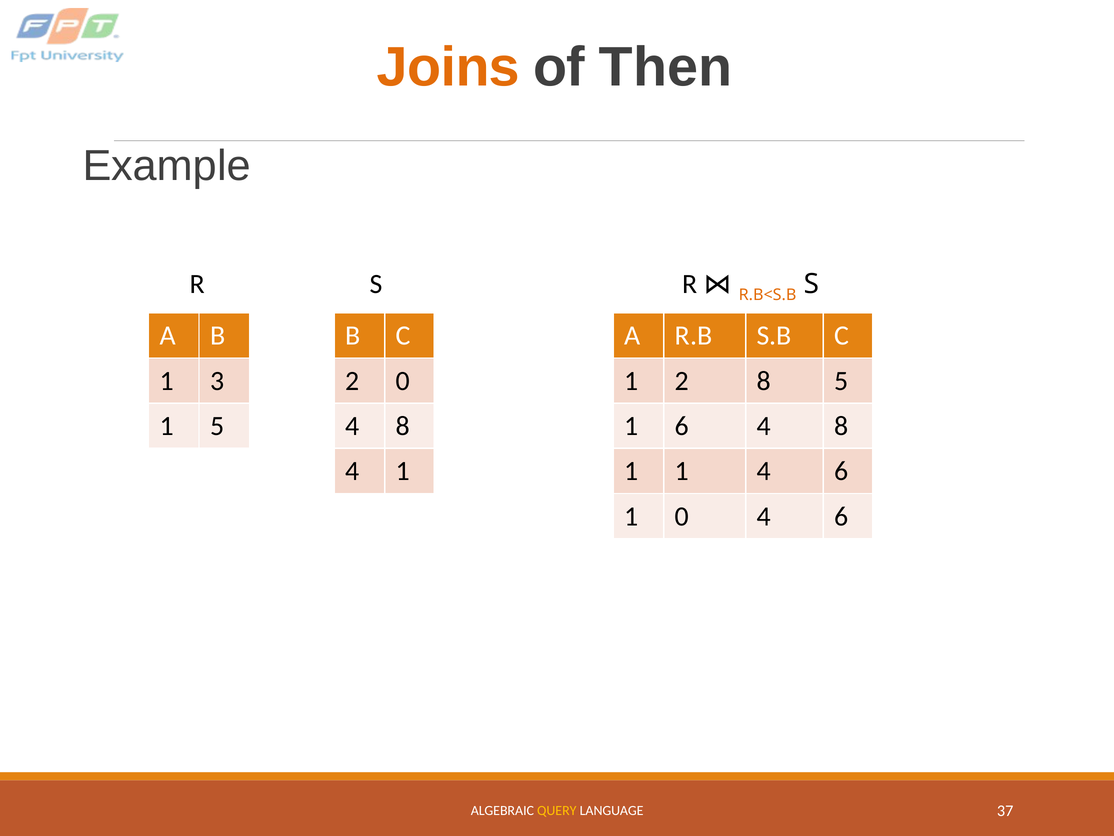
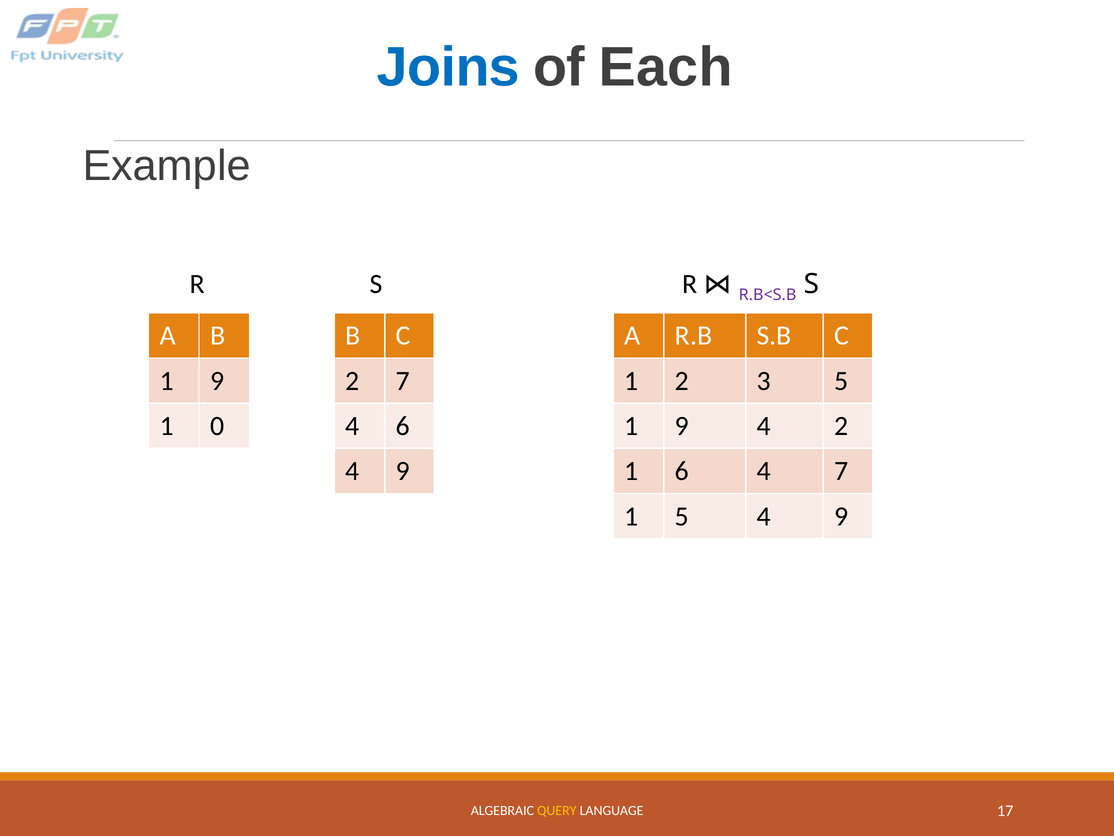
Joins colour: orange -> blue (448, 68)
Then: Then -> Each (666, 68)
R.B<S.B colour: orange -> purple (768, 295)
3: 3 -> 9 (217, 381)
2 0: 0 -> 7 (403, 381)
2 8: 8 -> 3 (764, 381)
1 5: 5 -> 0 (217, 426)
8: 8 -> 6 (403, 426)
6: 6 -> 9 (682, 426)
8: 8 -> 2 (841, 426)
1: 1 -> 9 (403, 471)
1 1: 1 -> 6 (682, 471)
6: 6 -> 7 (841, 471)
1 0: 0 -> 5 (682, 516)
6: 6 -> 9 (841, 516)
37: 37 -> 17 (1005, 810)
